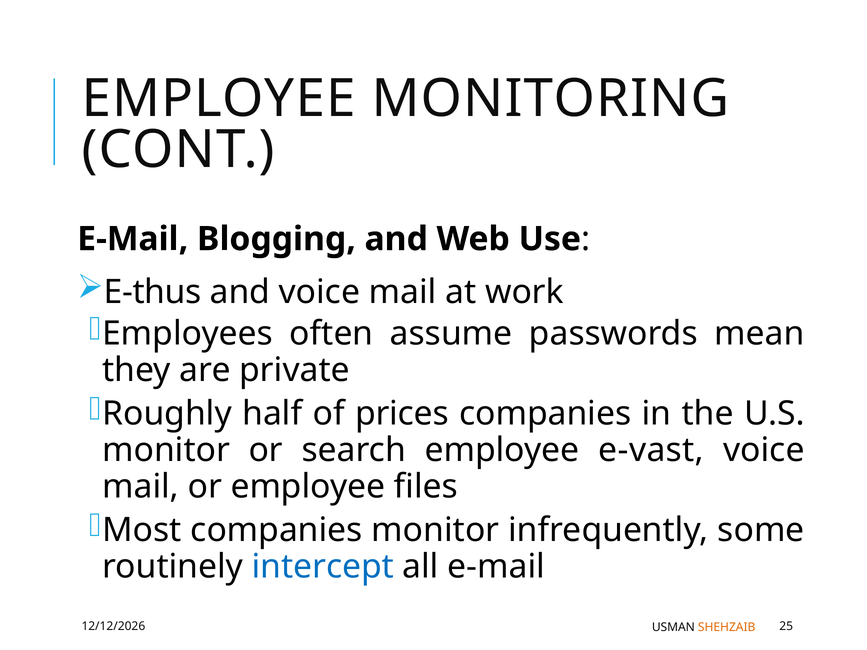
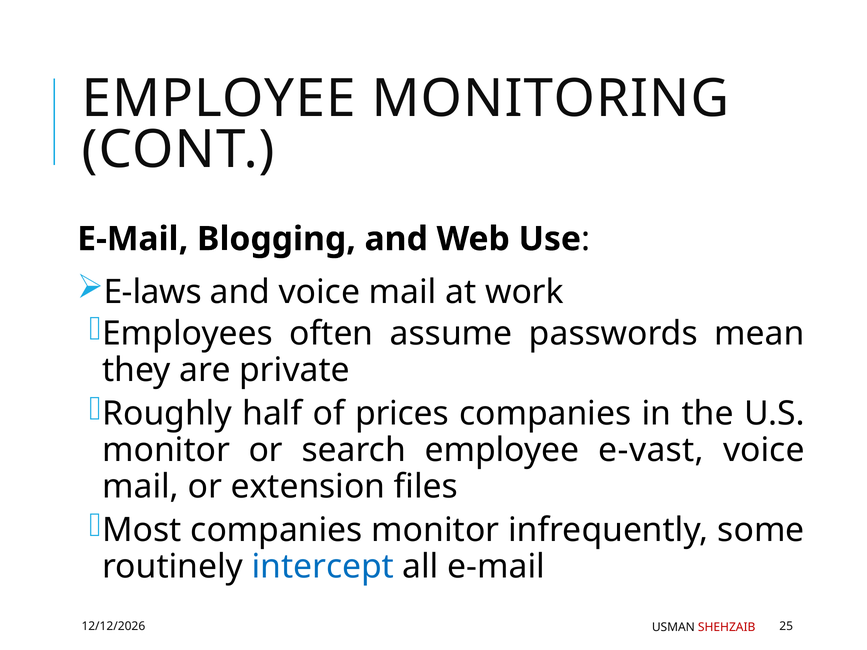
E-thus: E-thus -> E-laws (153, 292)
or employee: employee -> extension (308, 487)
SHEHZAIB colour: orange -> red (727, 627)
